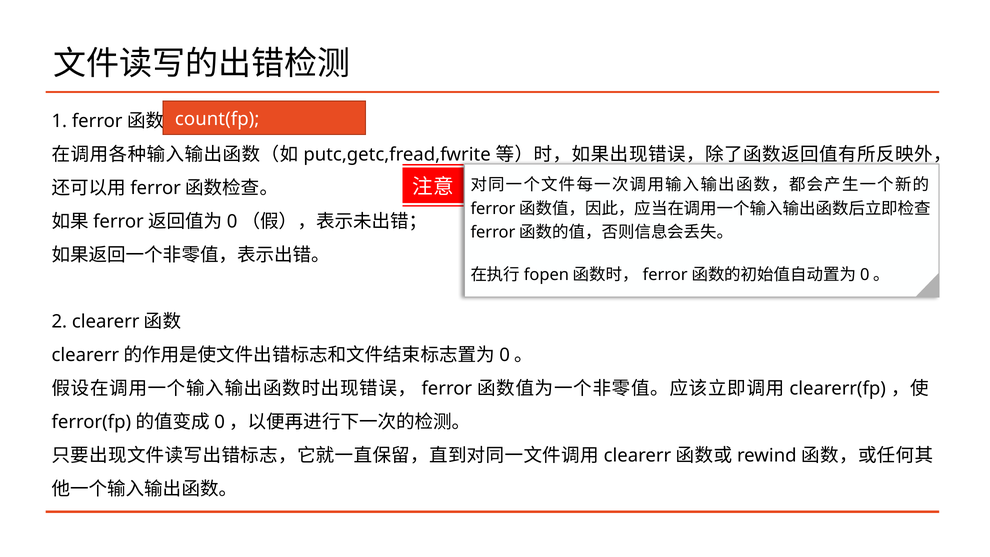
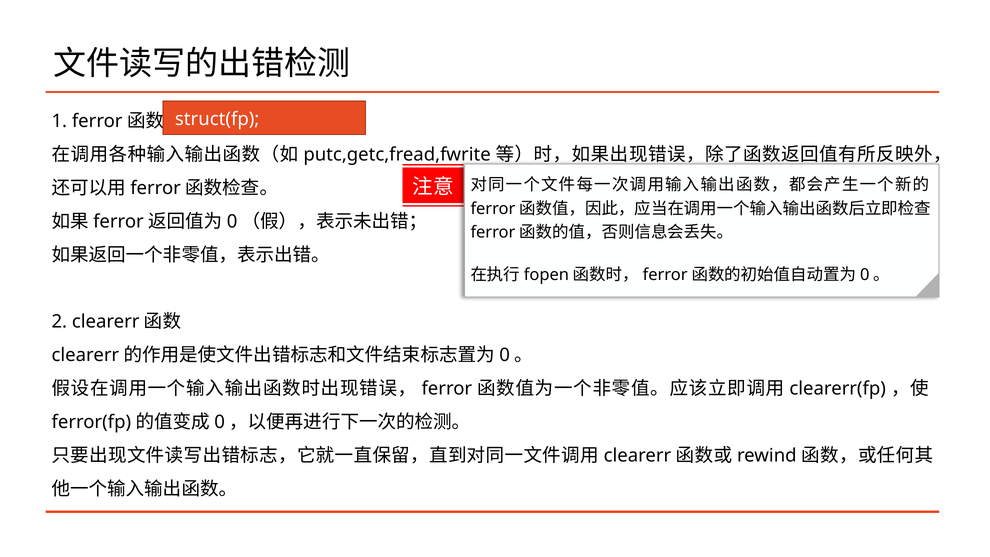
count(fp: count(fp -> struct(fp (217, 119)
